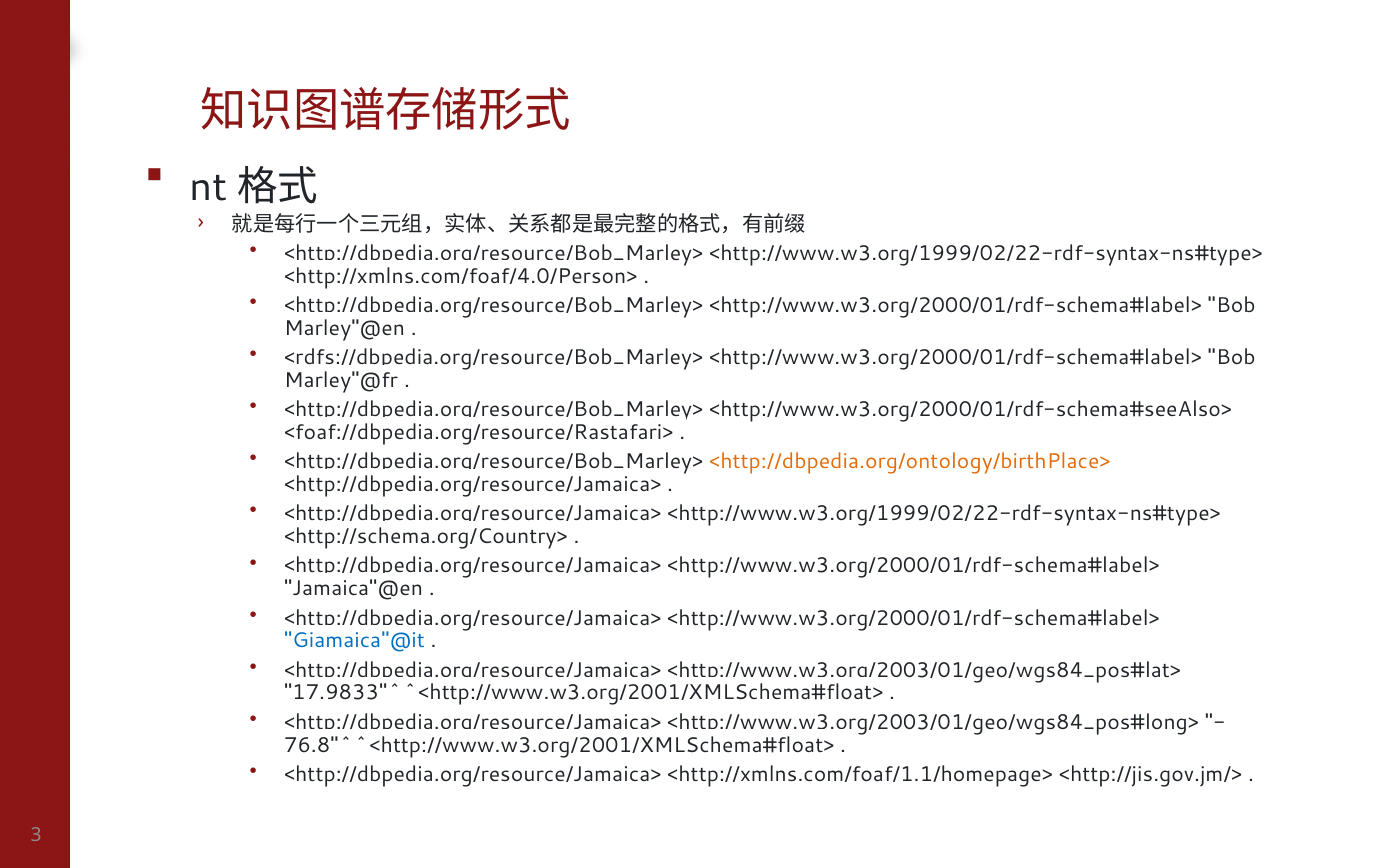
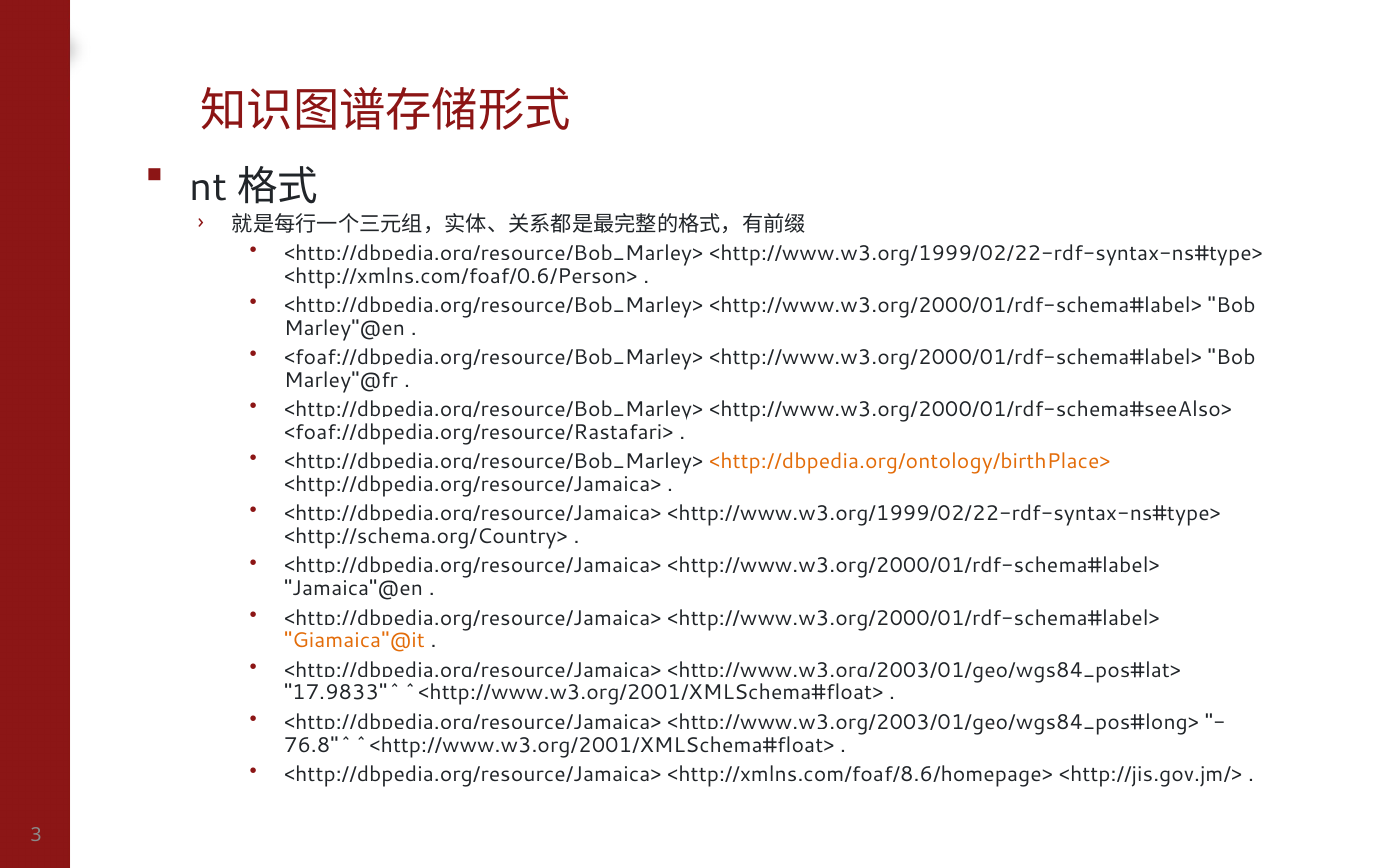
<http://xmlns.com/foaf/4.0/Person>: <http://xmlns.com/foaf/4.0/Person> -> <http://xmlns.com/foaf/0.6/Person> (461, 277)
<rdfs://dbpedia.org/resource/Bob_Marley>: <rdfs://dbpedia.org/resource/Bob_Marley> -> <foaf://dbpedia.org/resource/Bob_Marley> (494, 358)
Giamaica"@it colour: blue -> orange (354, 641)
<http://xmlns.com/foaf/1.1/homepage>: <http://xmlns.com/foaf/1.1/homepage> -> <http://xmlns.com/foaf/8.6/homepage> (860, 774)
